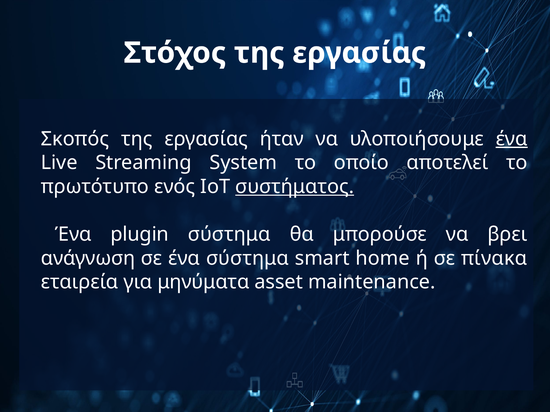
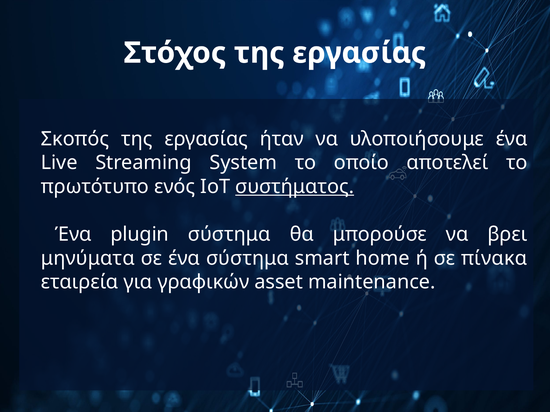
ένα underline: present -> none (512, 139)
ανάγνωση: ανάγνωση -> μηνύματα (88, 258)
μηνύματα: μηνύματα -> γραφικών (203, 282)
